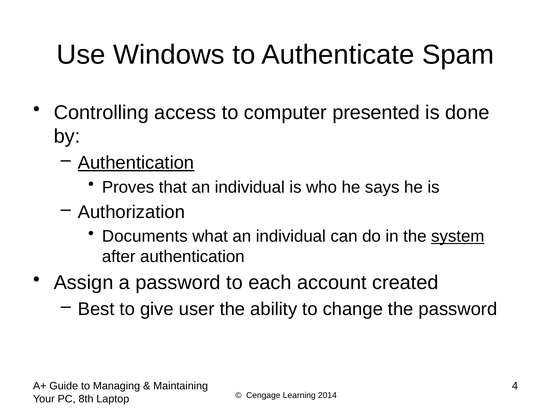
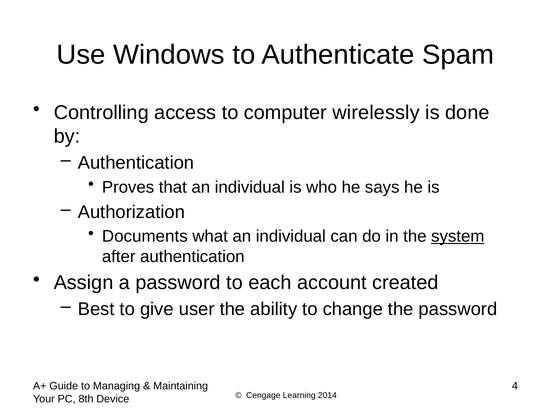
presented: presented -> wirelessly (376, 113)
Authentication underline: present -> none (136, 163)
Laptop: Laptop -> Device (113, 399)
